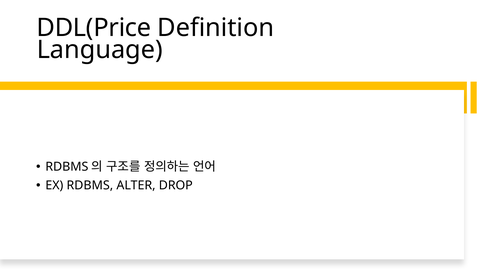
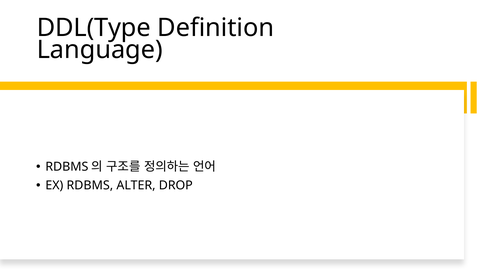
DDL(Price: DDL(Price -> DDL(Type (94, 28)
